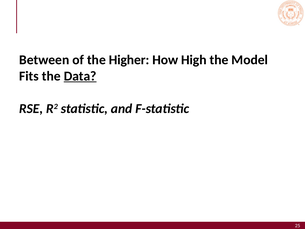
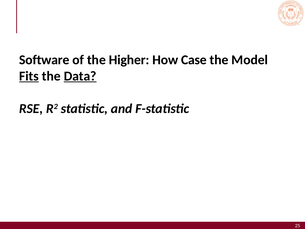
Between: Between -> Software (44, 60)
High: High -> Case (194, 60)
Fits underline: none -> present (29, 76)
